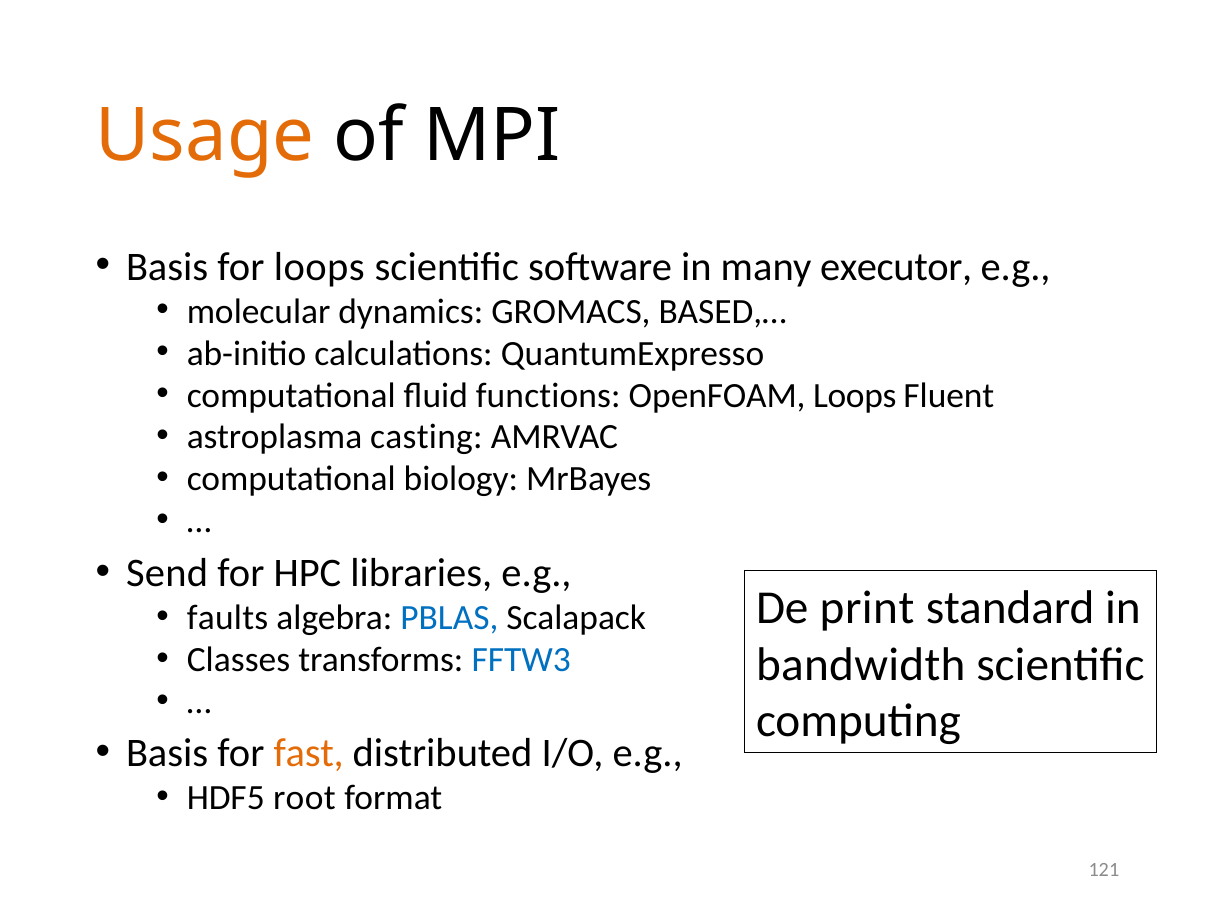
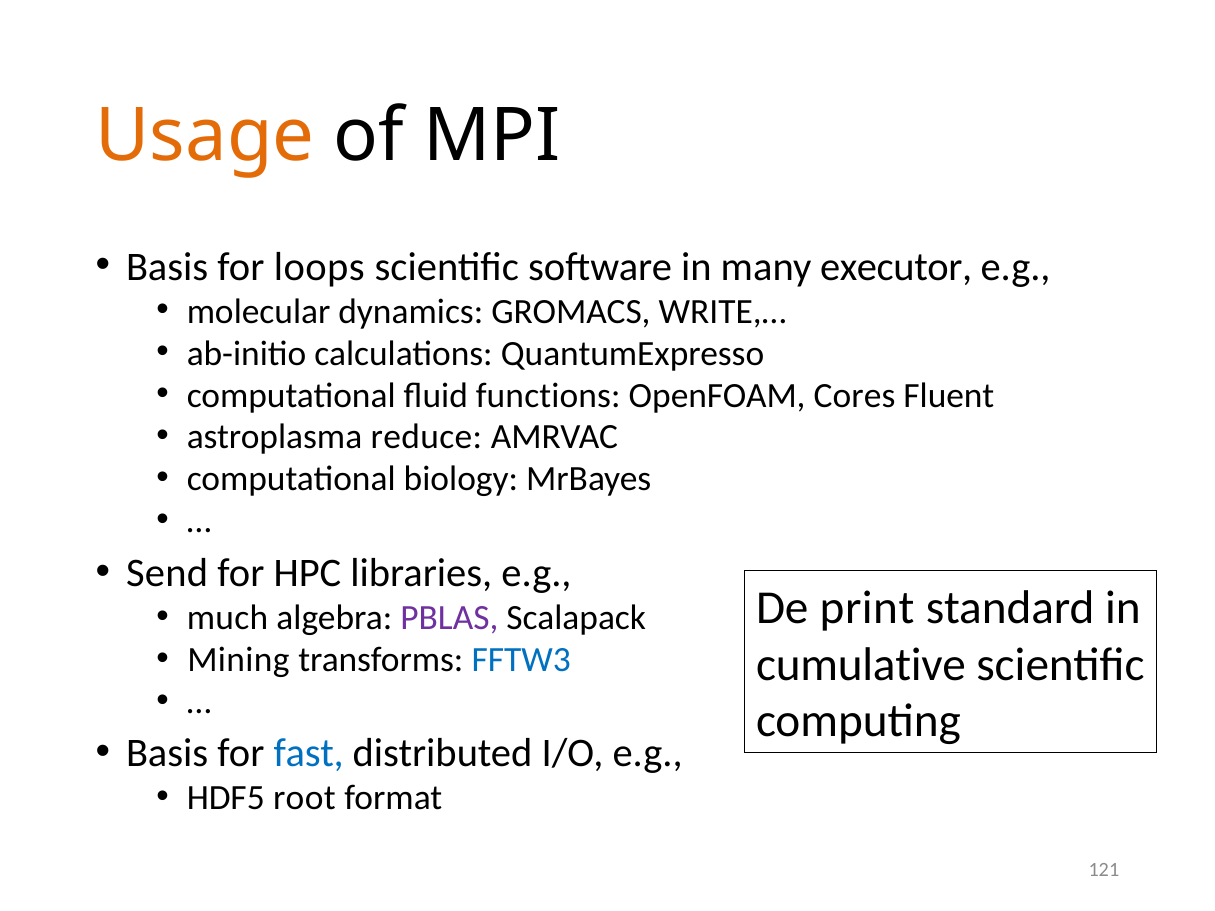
BASED,…: BASED,… -> WRITE,… (722, 311)
OpenFOAM Loops: Loops -> Cores (855, 395)
casting: casting -> reduce (426, 437)
faults: faults -> much (228, 618)
PBLAS colour: blue -> purple (449, 618)
Classes: Classes -> Mining (238, 660)
bandwidth: bandwidth -> cumulative (861, 665)
fast colour: orange -> blue (309, 754)
